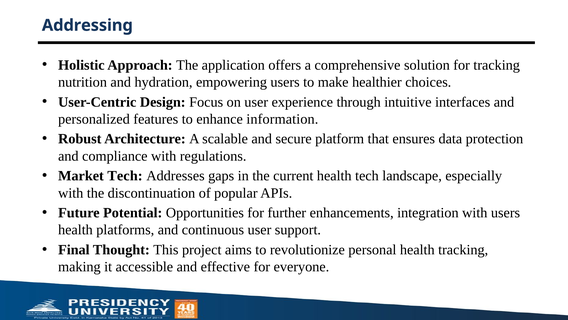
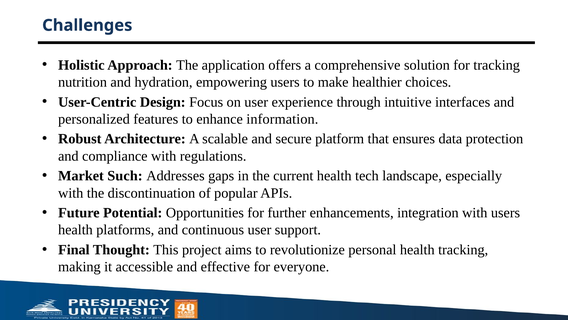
Addressing: Addressing -> Challenges (87, 25)
Market Tech: Tech -> Such (125, 176)
